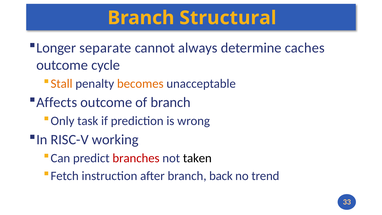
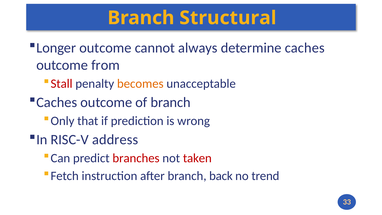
Longer separate: separate -> outcome (105, 48)
cycle: cycle -> from (106, 65)
Stall colour: orange -> red (62, 84)
Affects: Affects -> Caches (57, 102)
task: task -> that (88, 121)
working: working -> address (115, 140)
taken colour: black -> red (197, 158)
